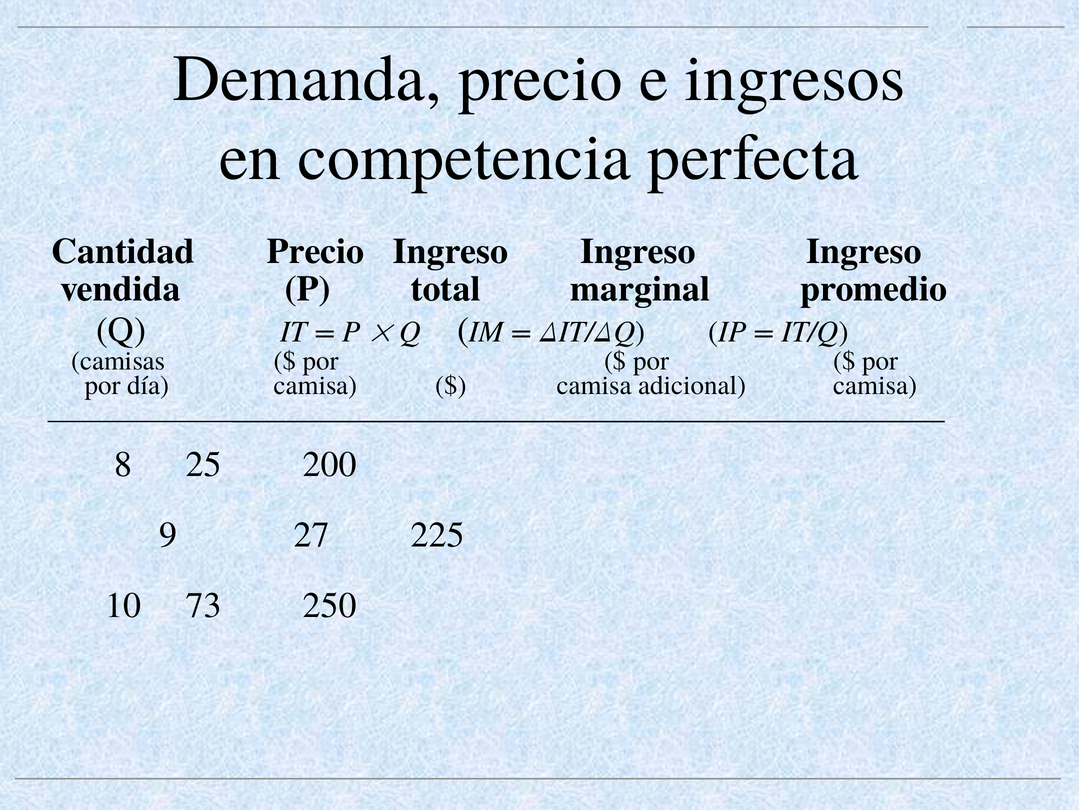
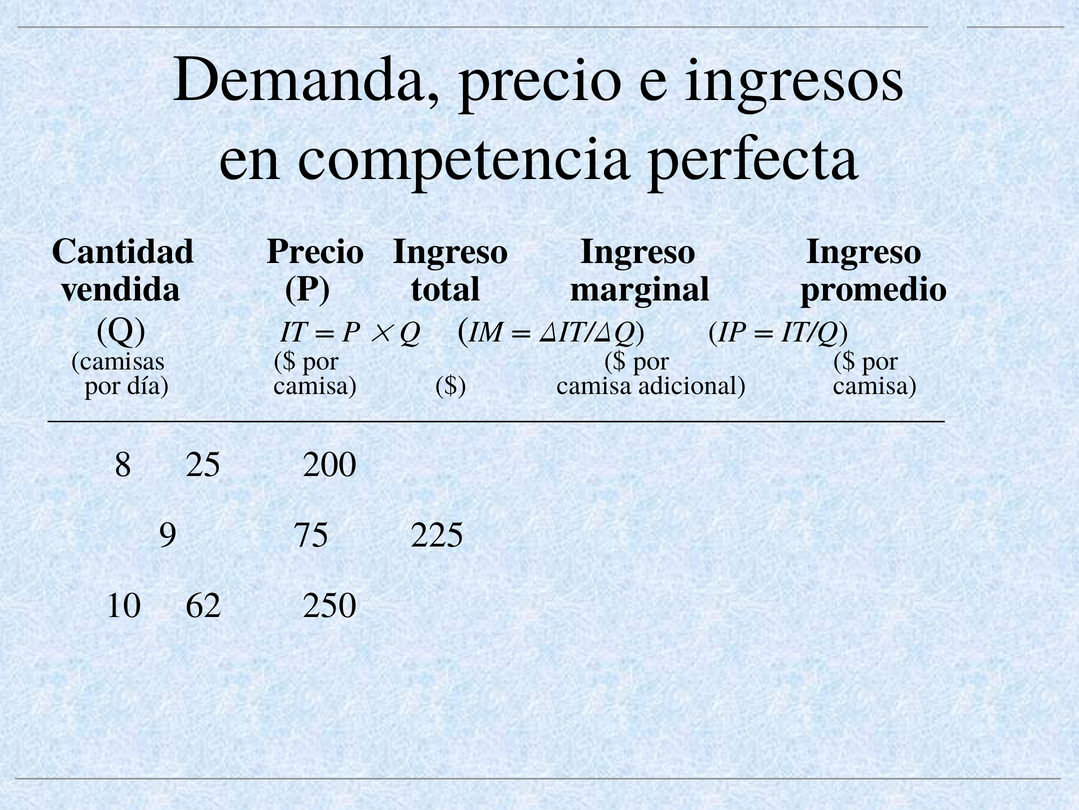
27: 27 -> 75 (312, 534)
73: 73 -> 62 (204, 605)
